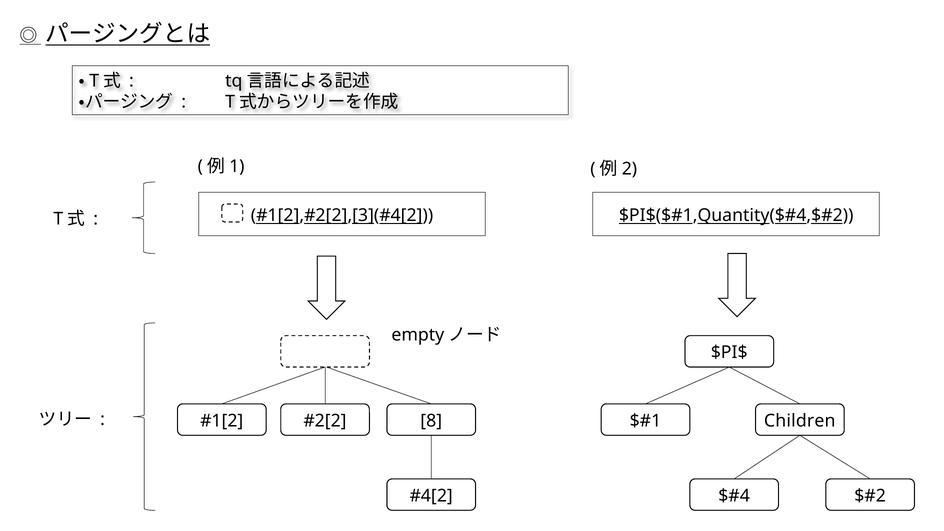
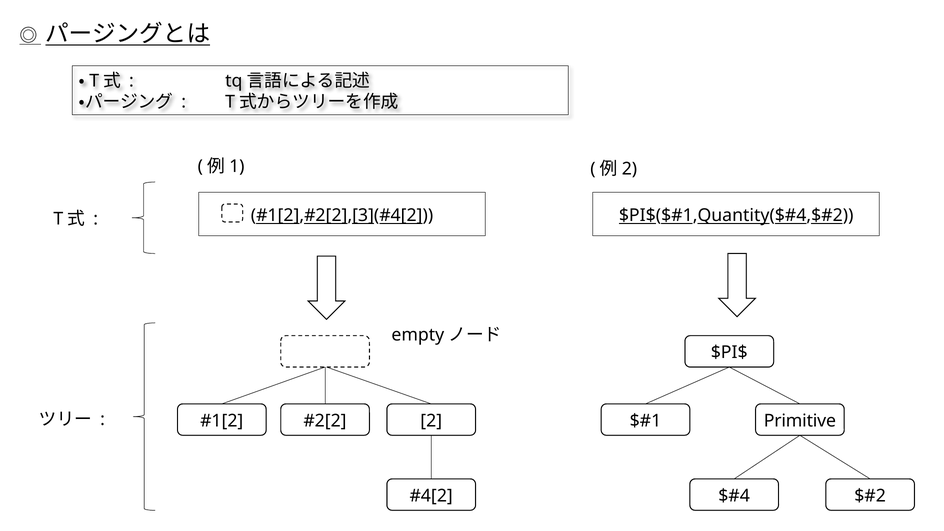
8: 8 -> 2 (431, 421)
Children: Children -> Primitive (800, 421)
